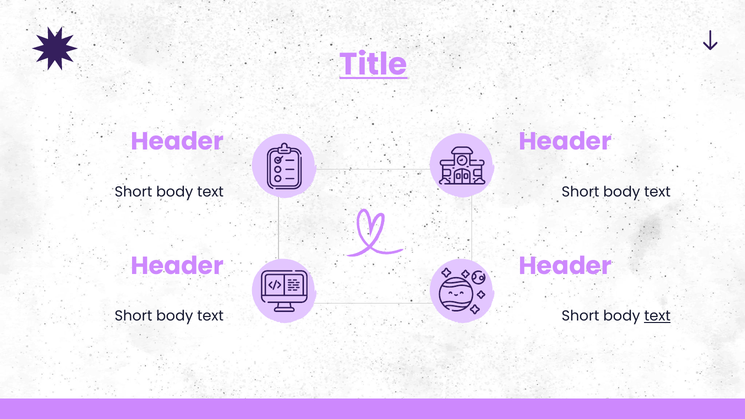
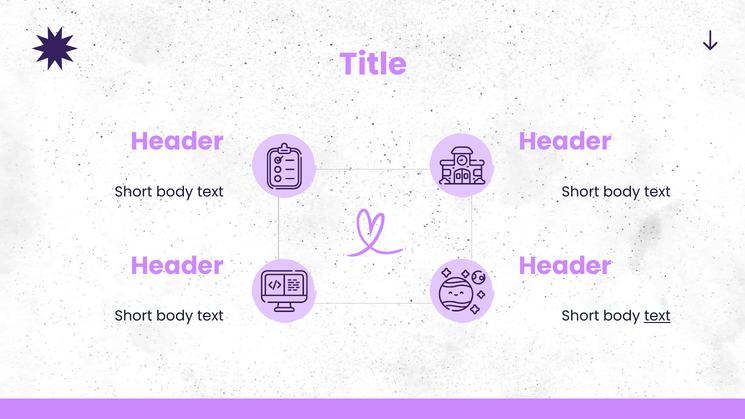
Title underline: present -> none (373, 65)
